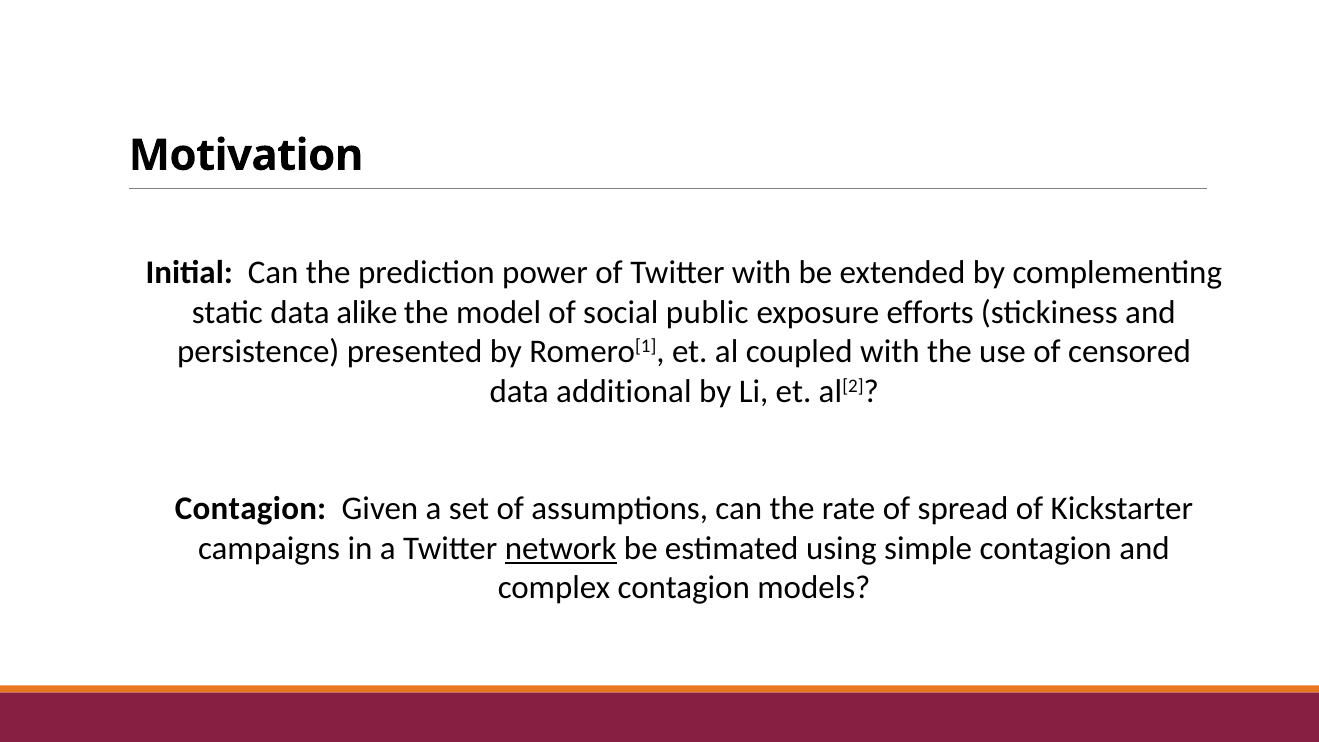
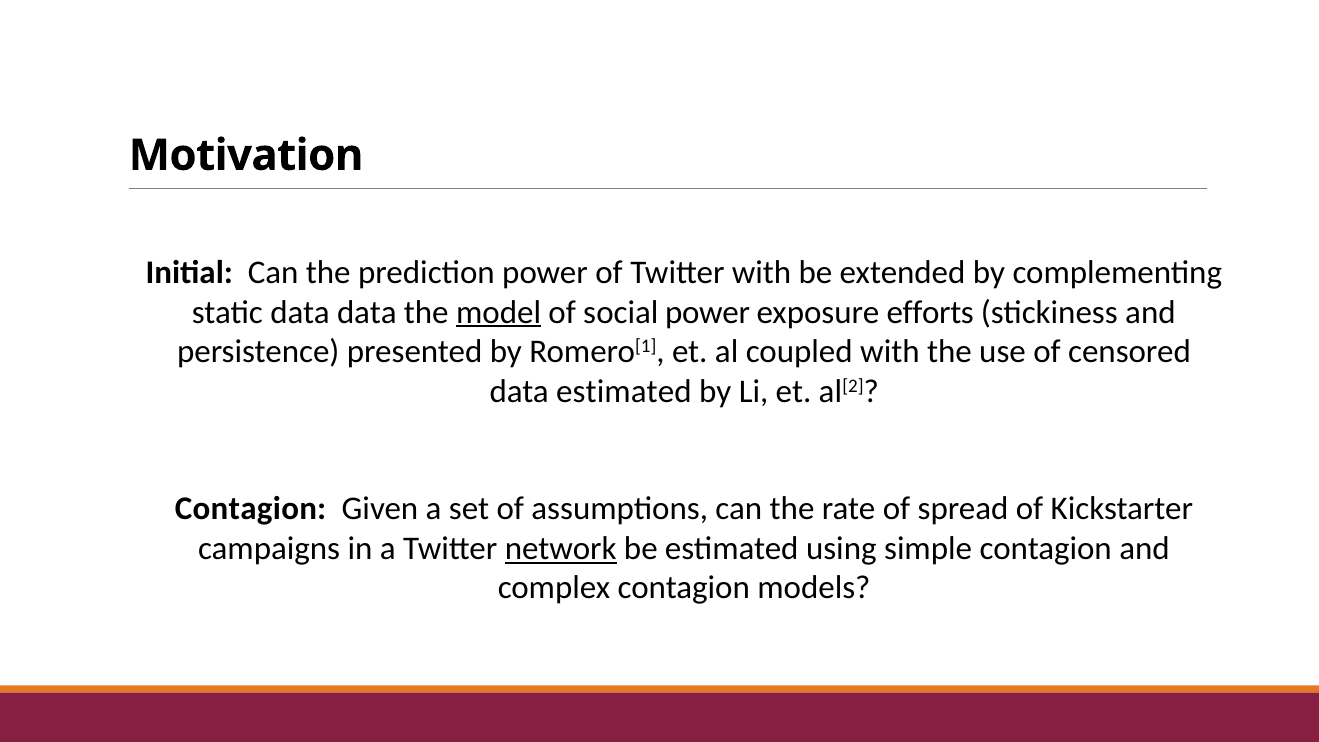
data alike: alike -> data (367, 312)
model underline: none -> present (499, 312)
social public: public -> power (708, 312)
data additional: additional -> estimated (624, 391)
